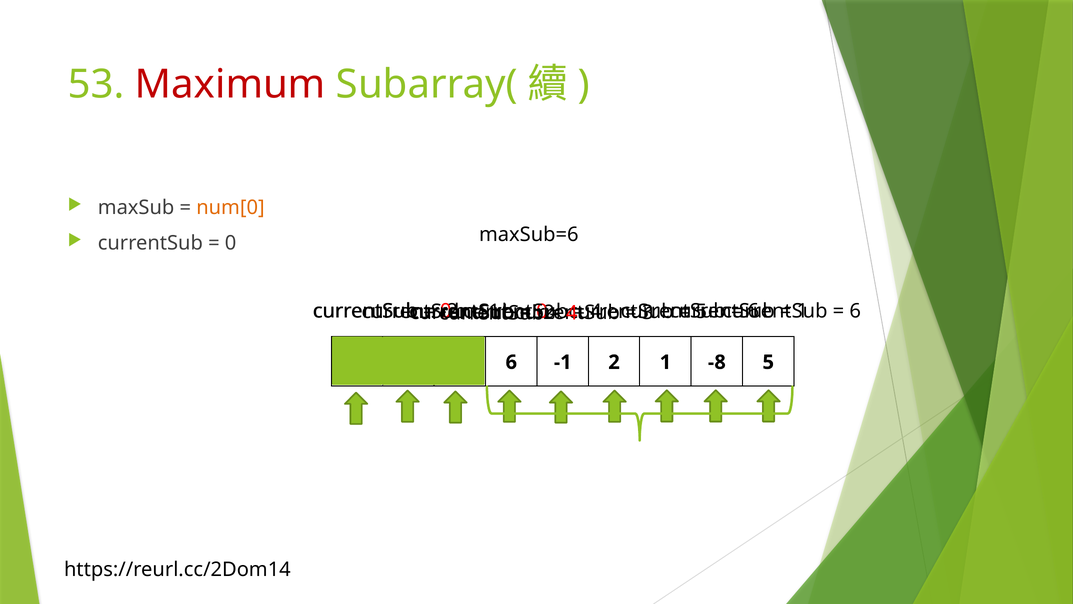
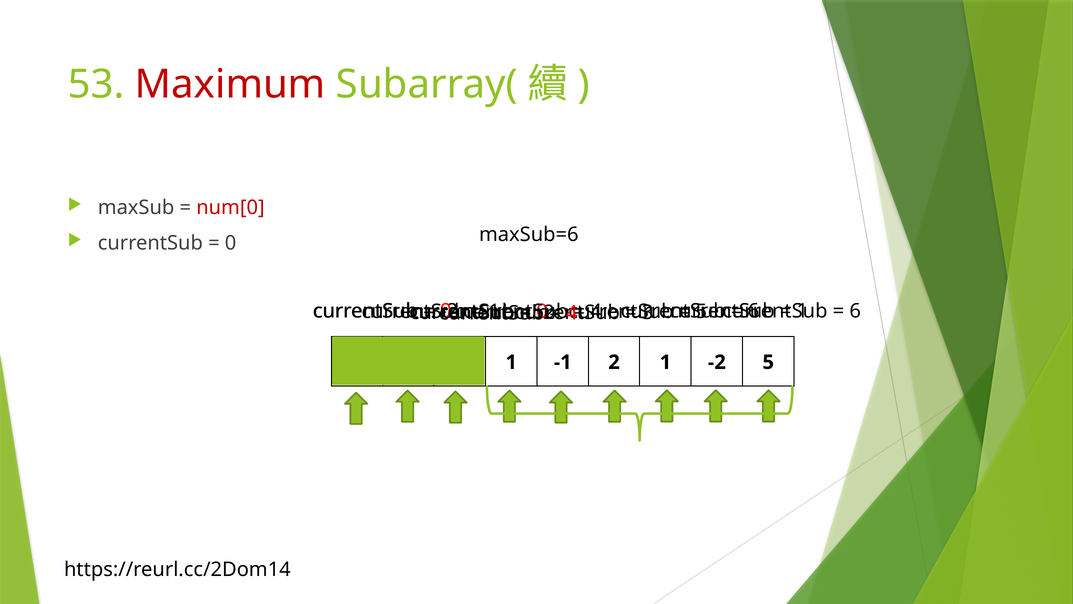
num[0 colour: orange -> red (230, 208)
6: 6 -> 1 (511, 362)
1 -8: -8 -> -2 (717, 362)
